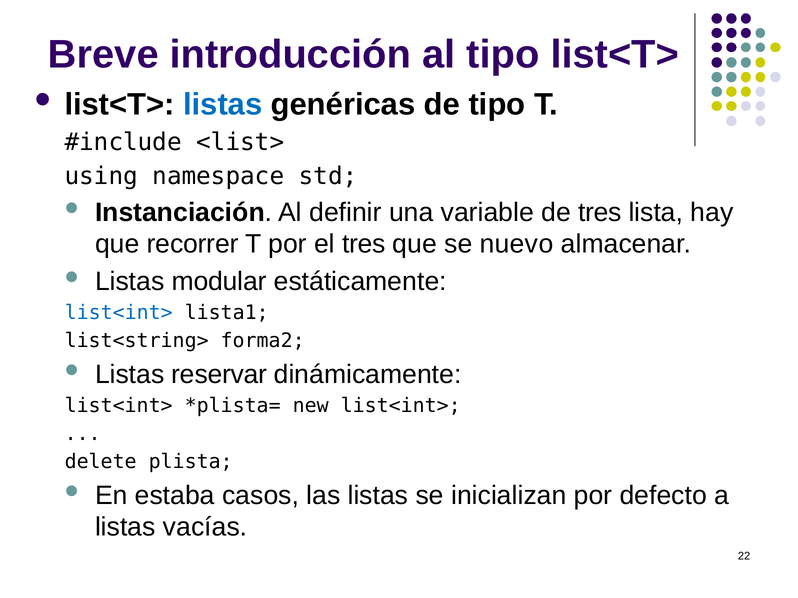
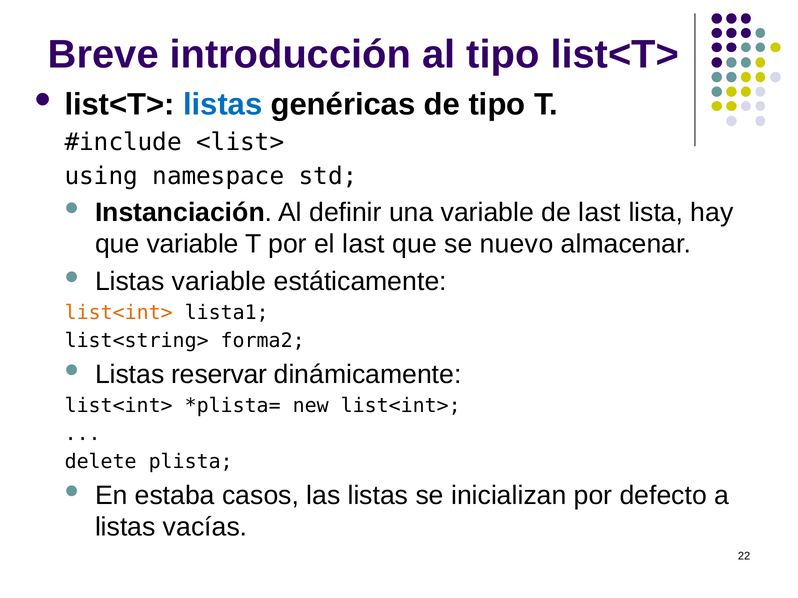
de tres: tres -> last (600, 212)
que recorrer: recorrer -> variable (193, 244)
el tres: tres -> last (364, 244)
Listas modular: modular -> variable (219, 282)
list<int> colour: blue -> orange (119, 313)
